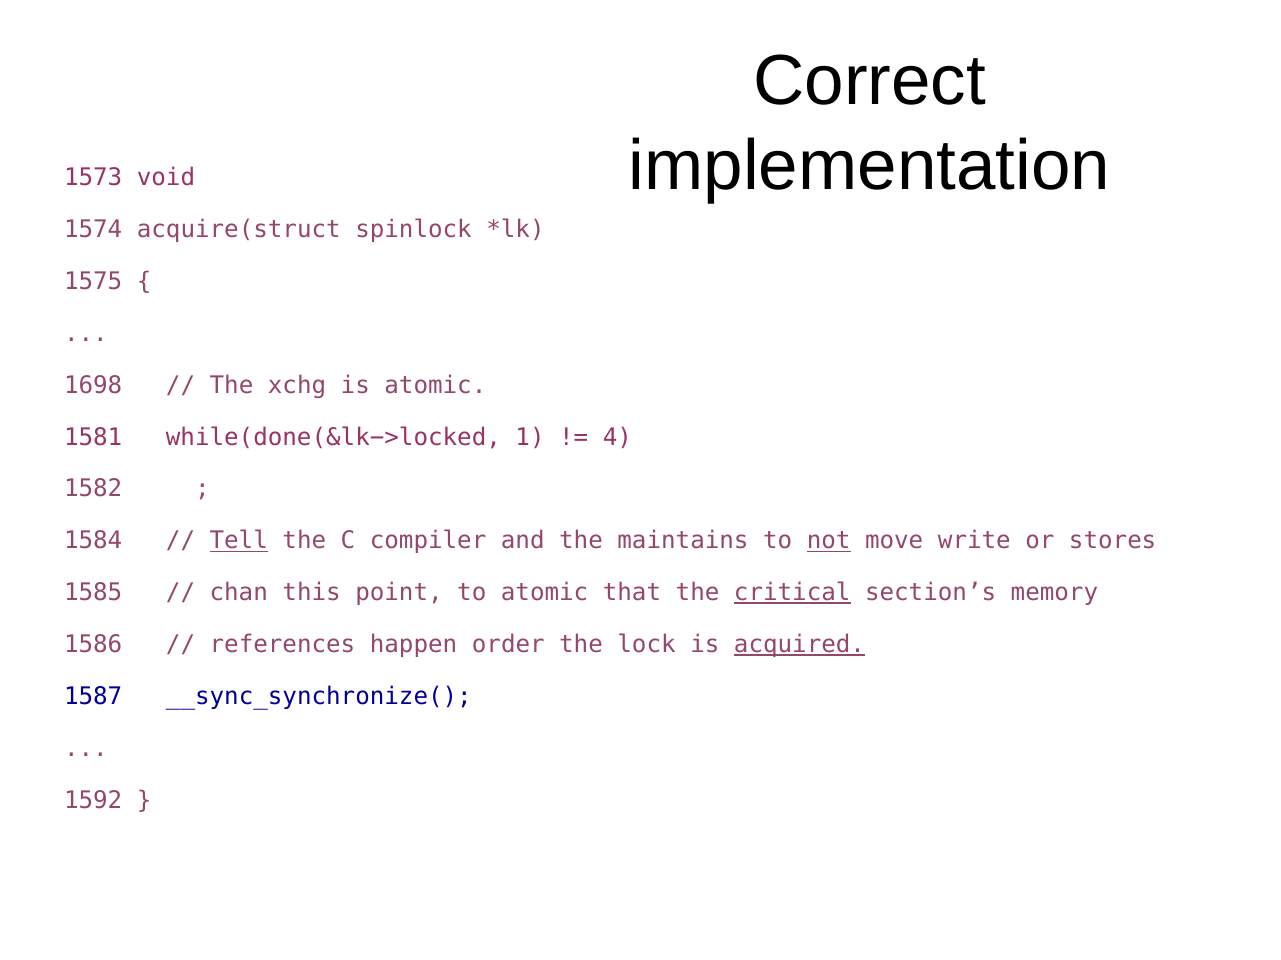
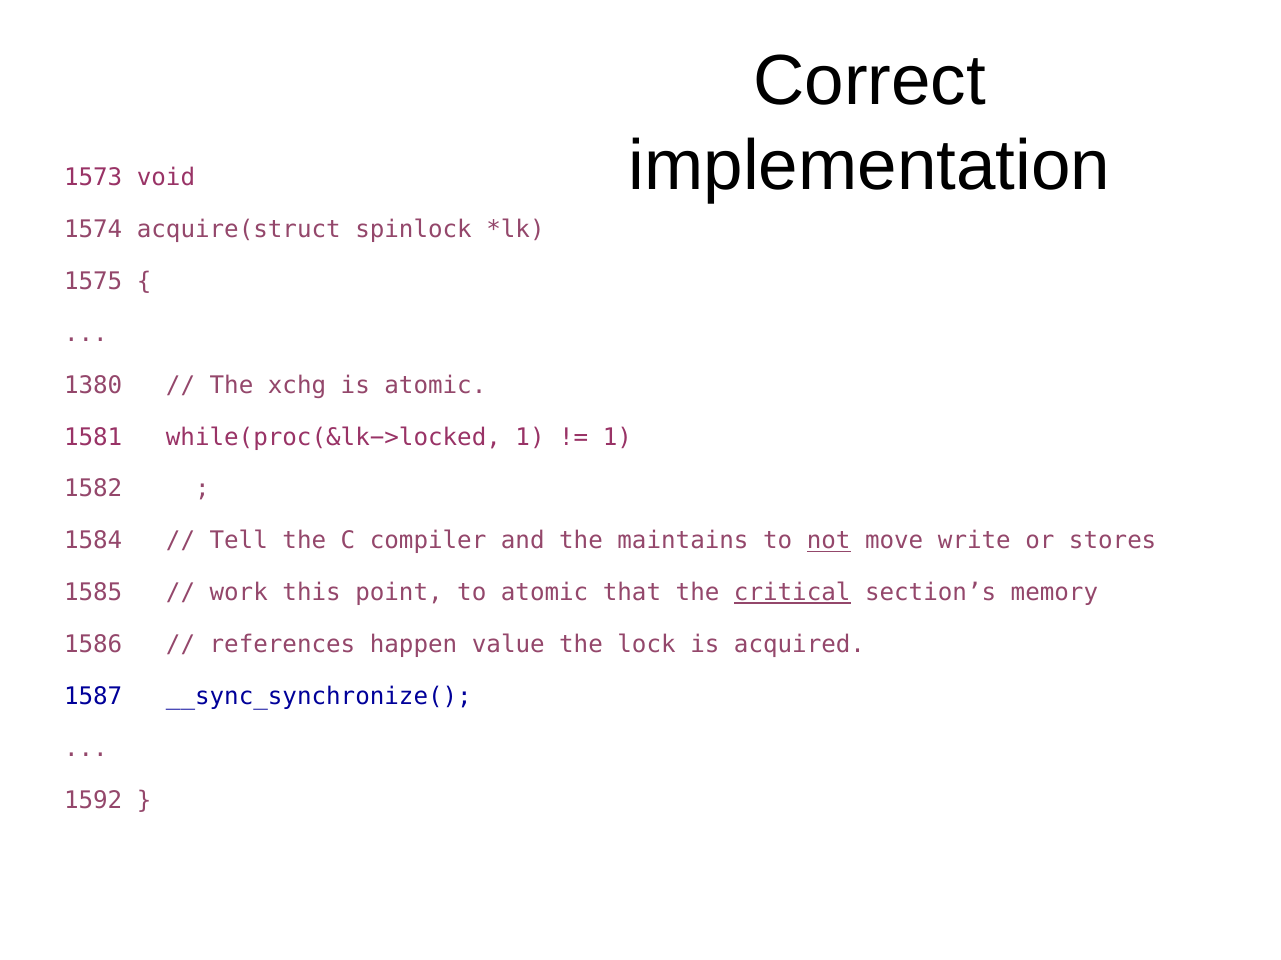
1698: 1698 -> 1380 (93, 386)
while(done(&lk−>locked: while(done(&lk−>locked -> while(proc(&lk−>locked (333, 437)
4: 4 -> 1 (617, 437)
Tell underline: present -> none (239, 541)
chan: chan -> work (239, 593)
order: order -> value (508, 645)
acquired underline: present -> none (799, 645)
